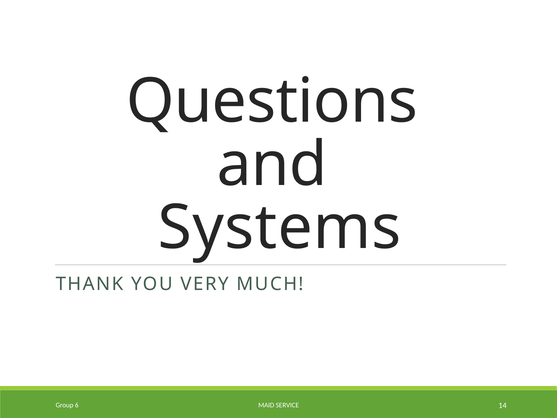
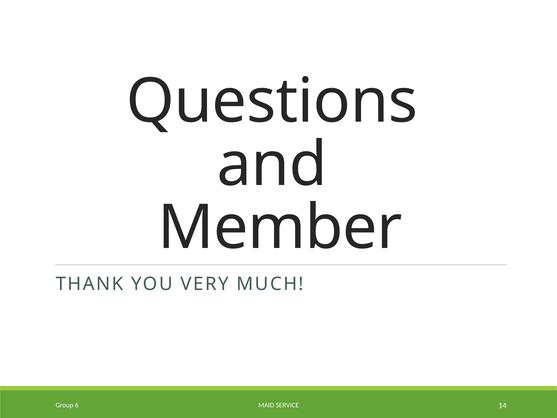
Systems: Systems -> Member (280, 228)
